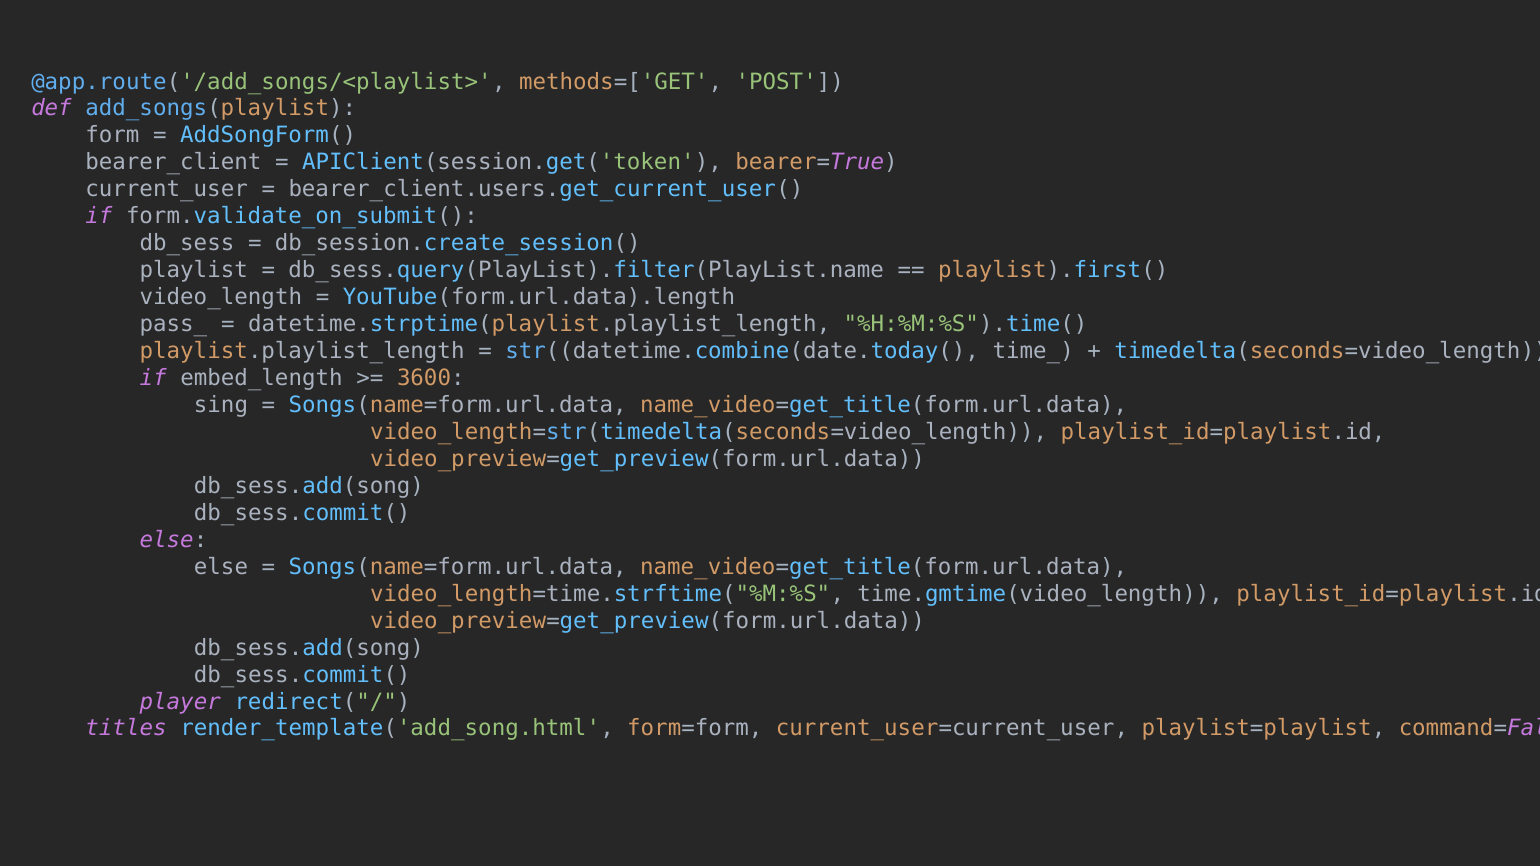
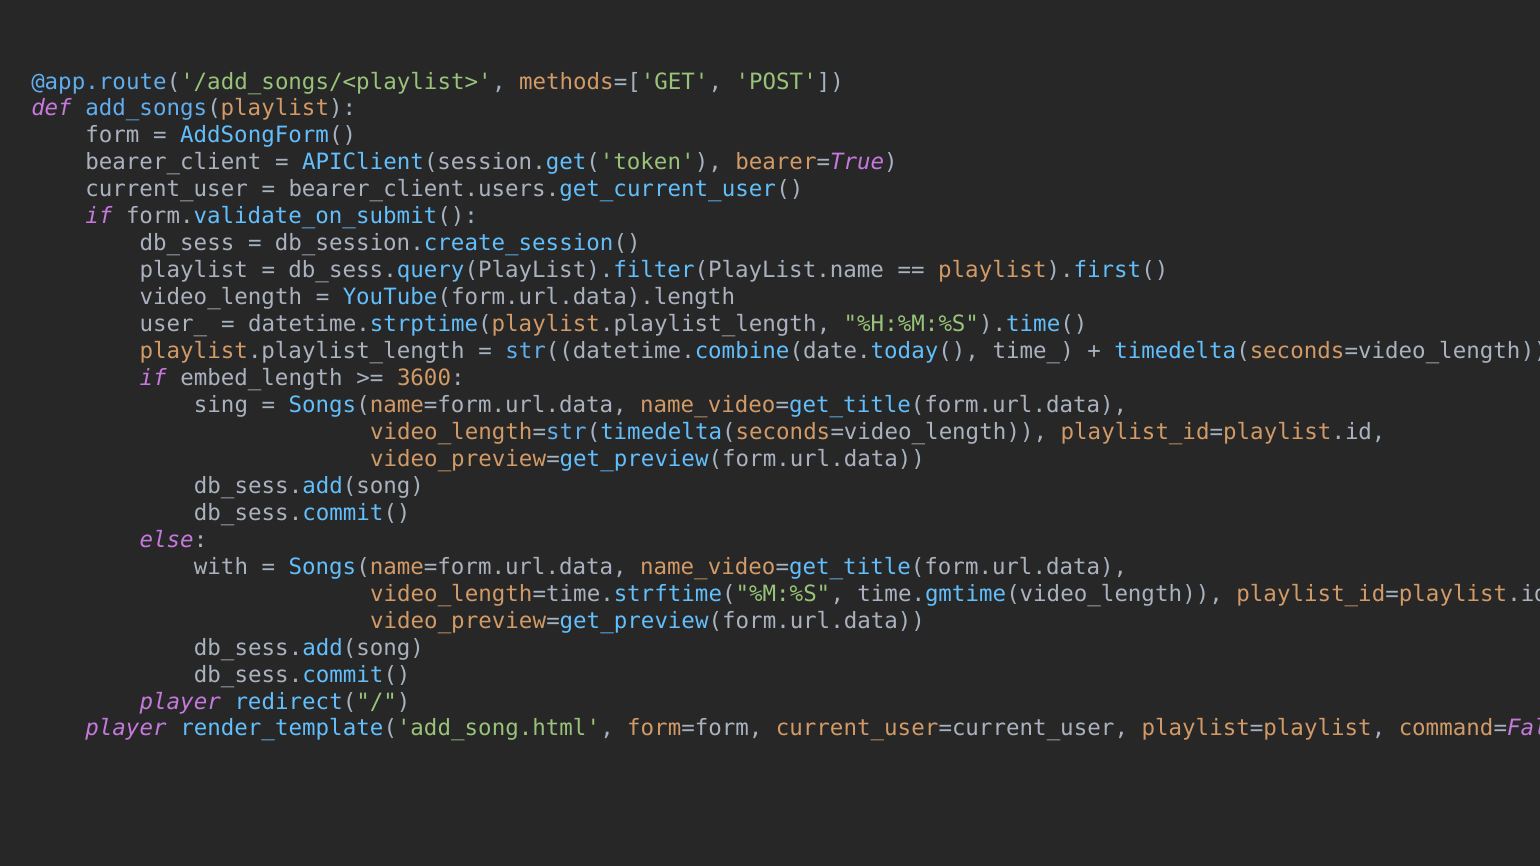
pass_: pass_ -> user_ (173, 324)
else: else -> with (221, 567)
titles: titles -> player (126, 729)
